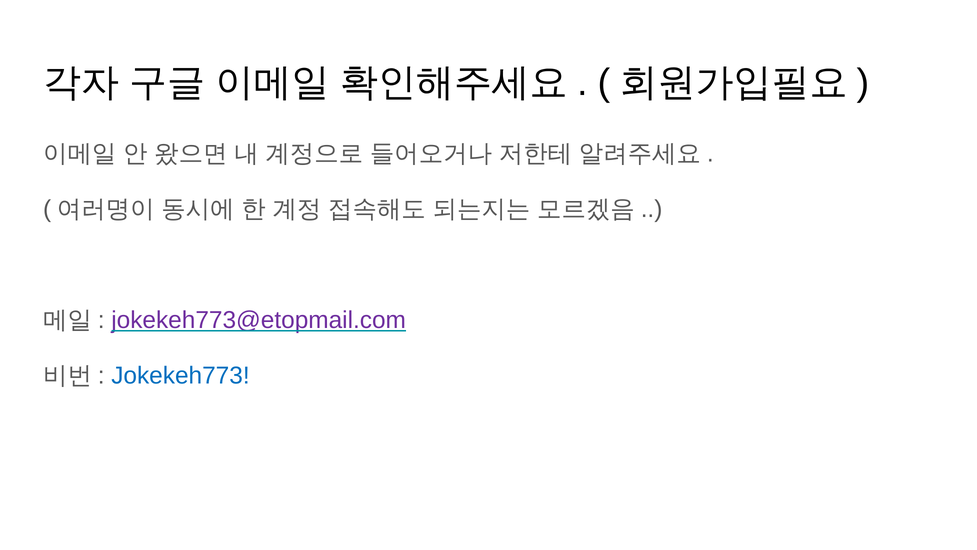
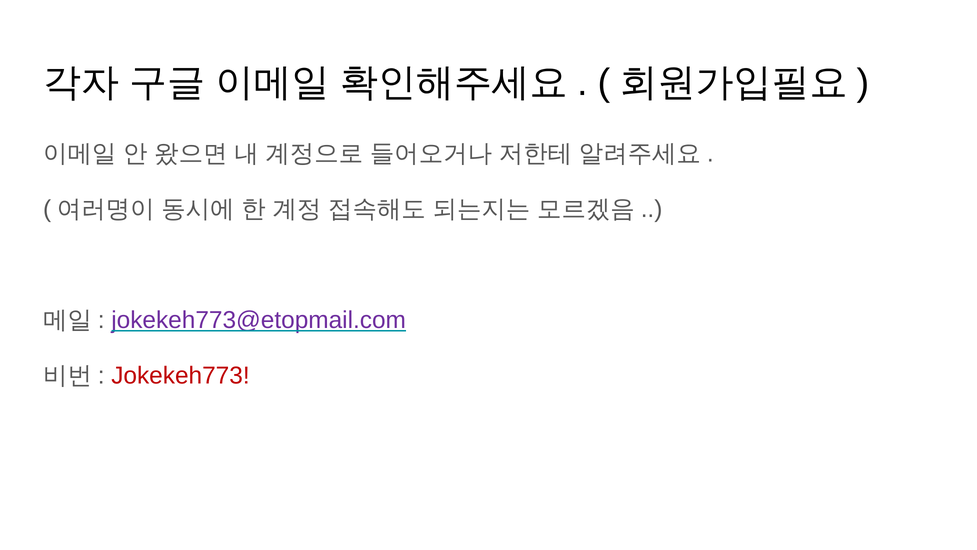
Jokekeh773 colour: blue -> red (180, 375)
